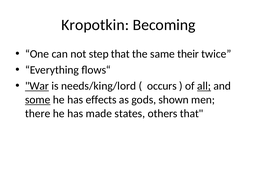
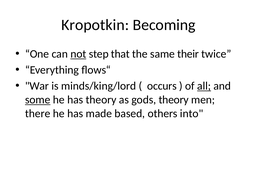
not underline: none -> present (78, 54)
War underline: present -> none (37, 86)
needs/king/lord: needs/king/lord -> minds/king/lord (99, 86)
has effects: effects -> theory (101, 100)
gods shown: shown -> theory (174, 100)
states: states -> based (130, 113)
others that: that -> into (192, 113)
